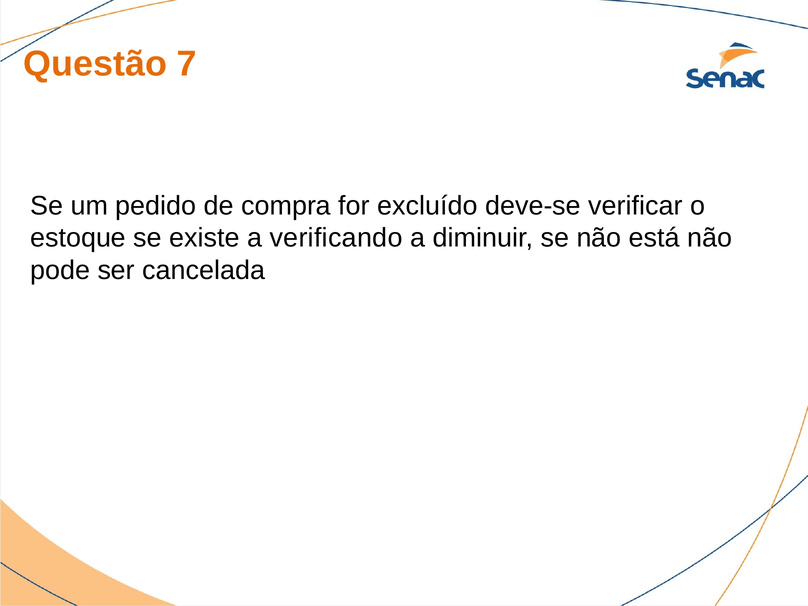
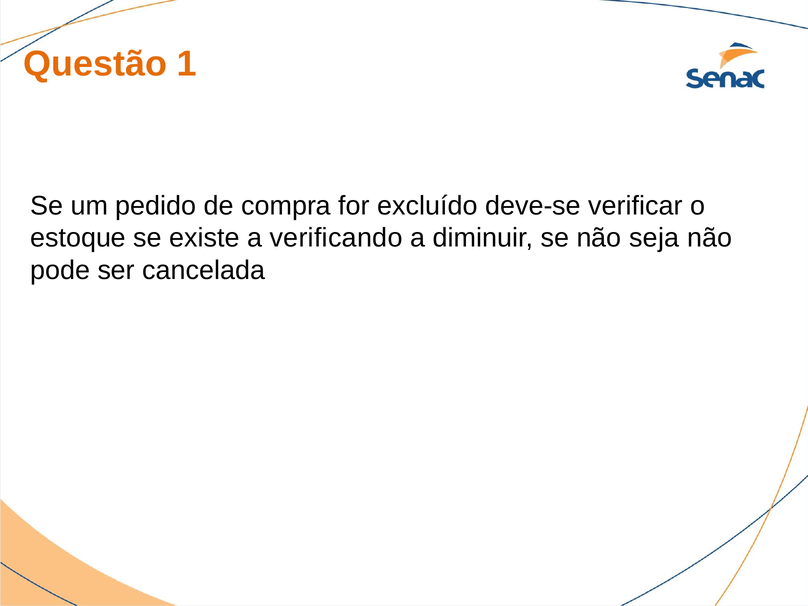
7: 7 -> 1 (187, 64)
está: está -> seja (654, 238)
